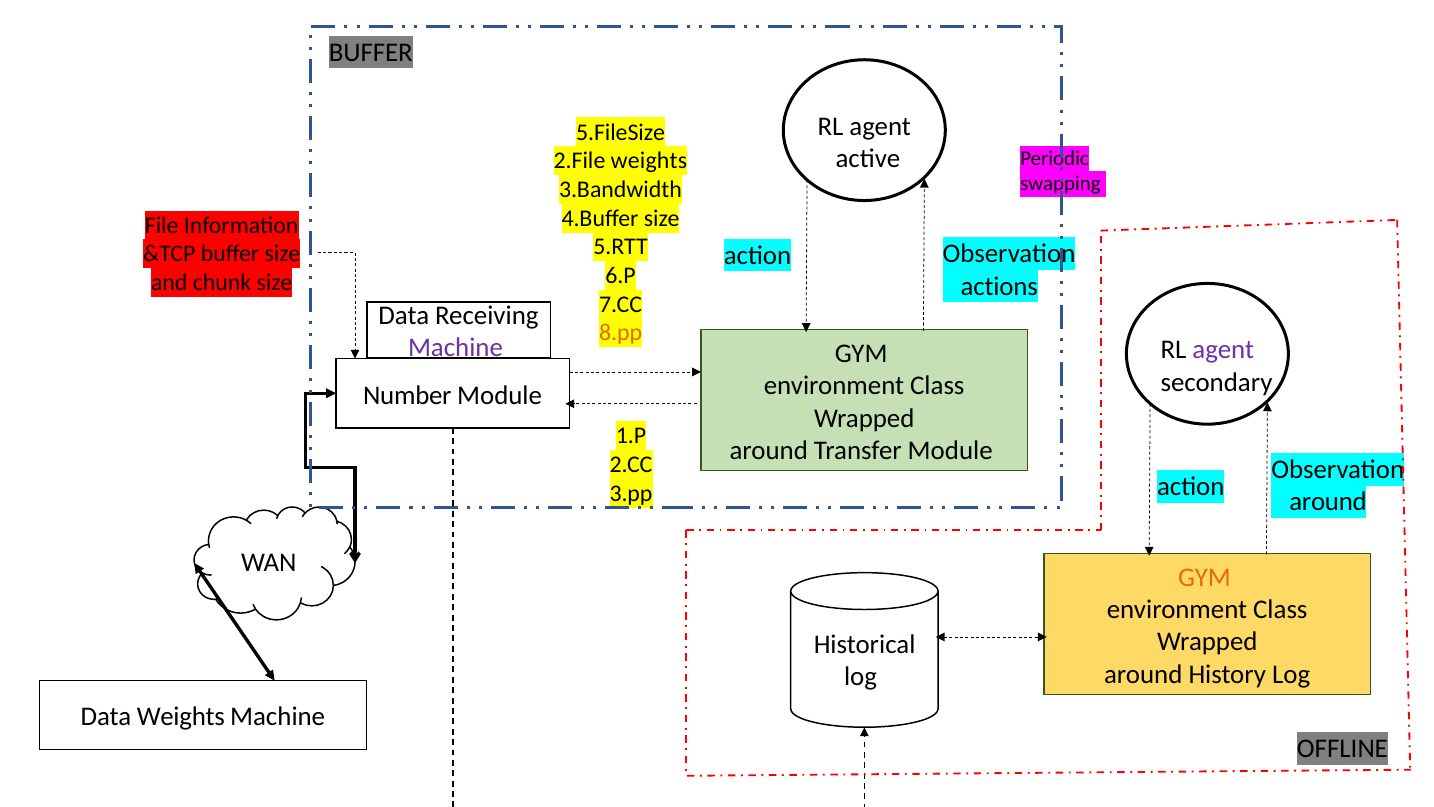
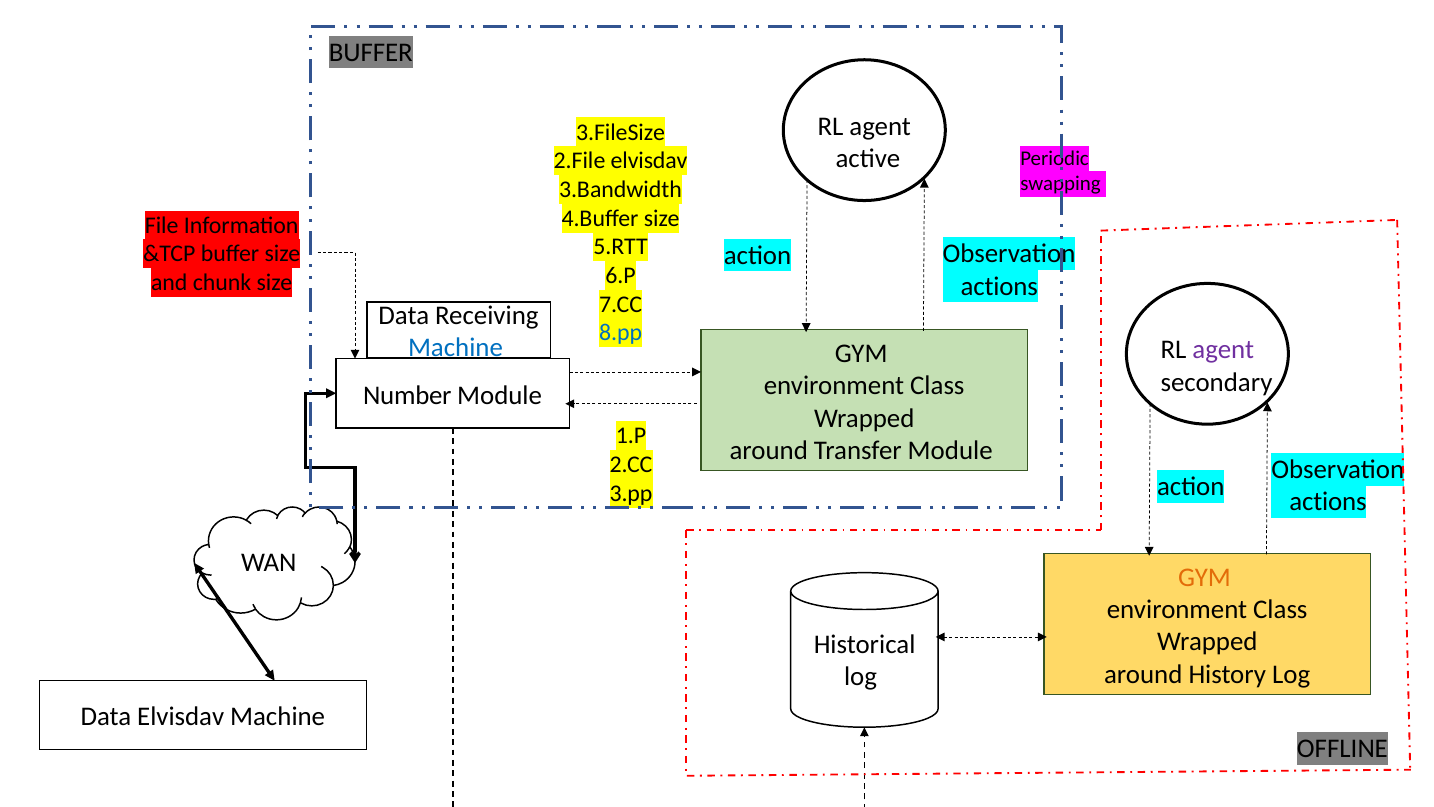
5.FileSize: 5.FileSize -> 3.FileSize (621, 132)
2.File weights: weights -> elvisdav (649, 161)
8.pp colour: orange -> blue (621, 333)
Machine colour: purple -> blue (455, 348)
around: around -> actions (1328, 502)
Data Weights: Weights -> Elvisdav (181, 717)
